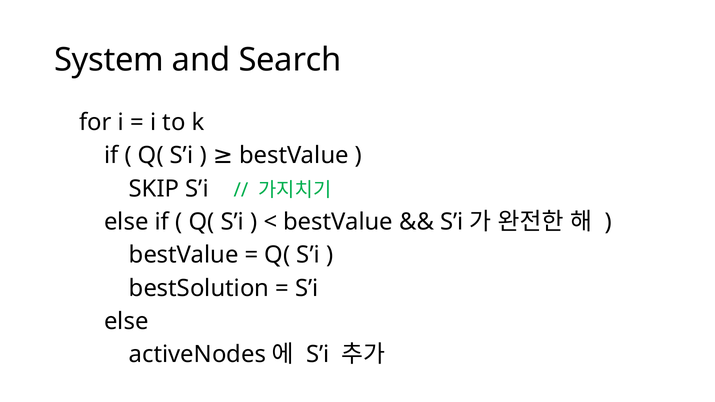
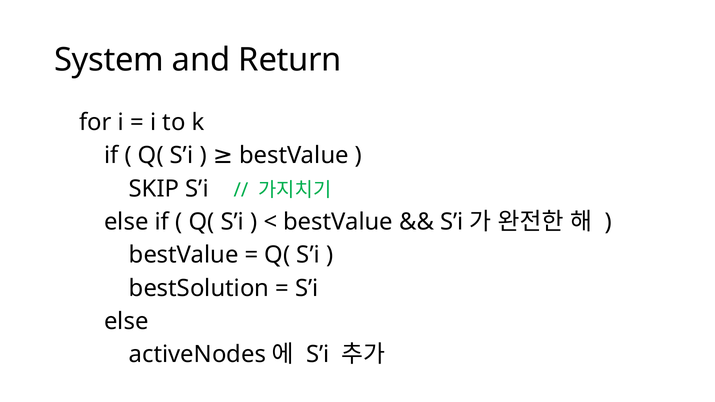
Search: Search -> Return (290, 60)
